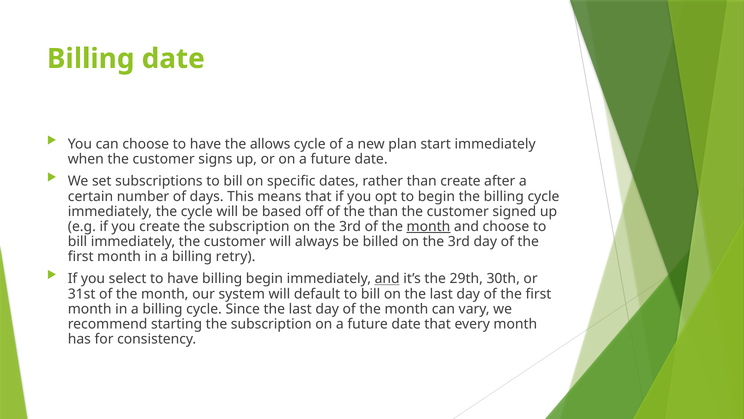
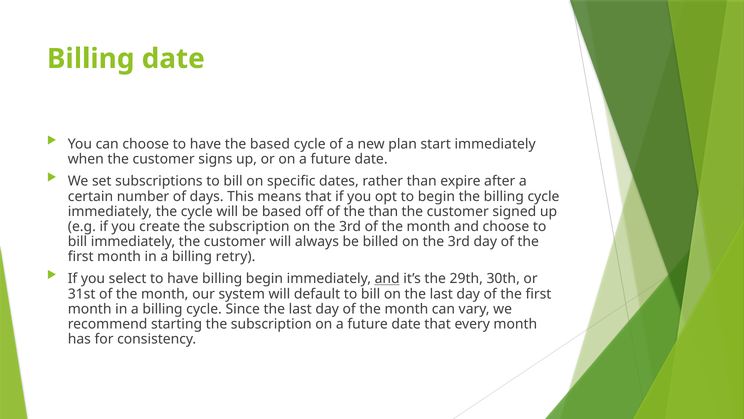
the allows: allows -> based (270, 144)
than create: create -> expire (460, 181)
month underline: present -> none (428, 226)
